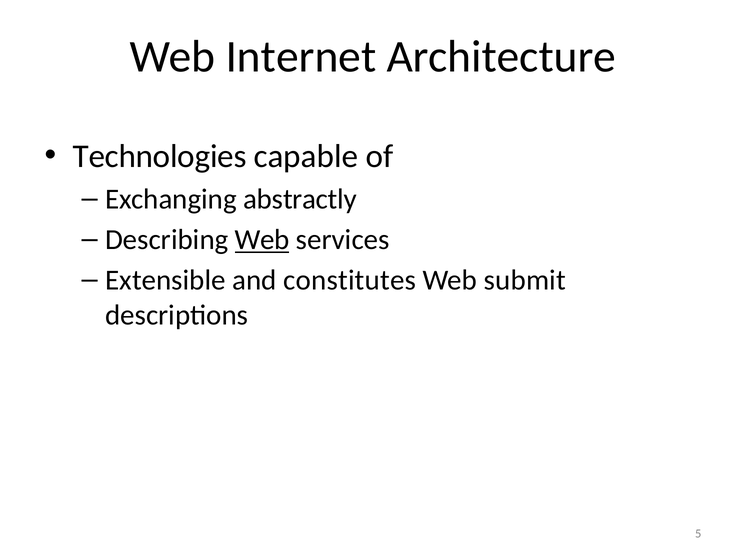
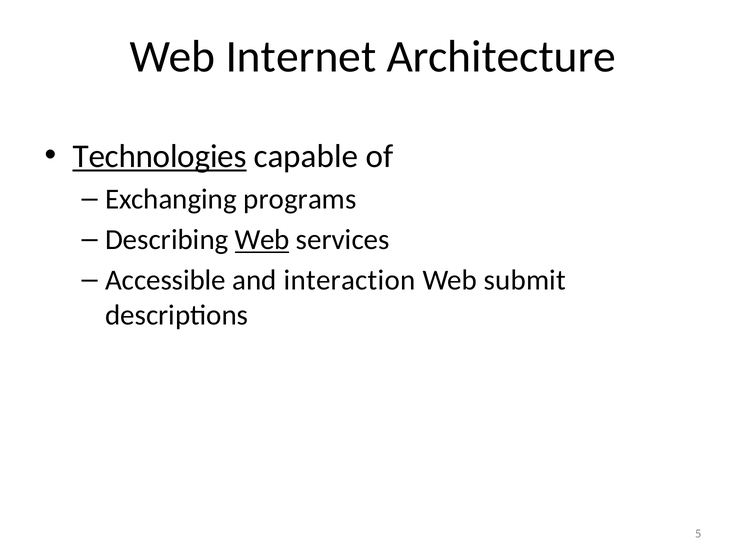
Technologies underline: none -> present (160, 156)
abstractly: abstractly -> programs (300, 199)
Extensible: Extensible -> Accessible (166, 281)
constitutes: constitutes -> interaction (350, 281)
